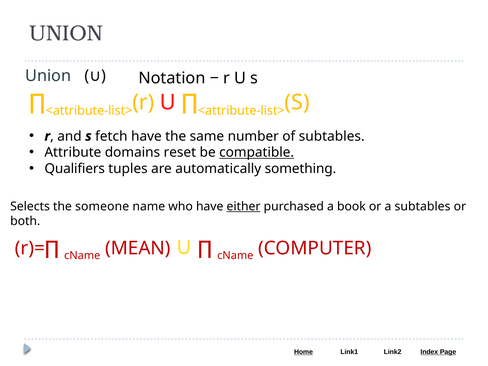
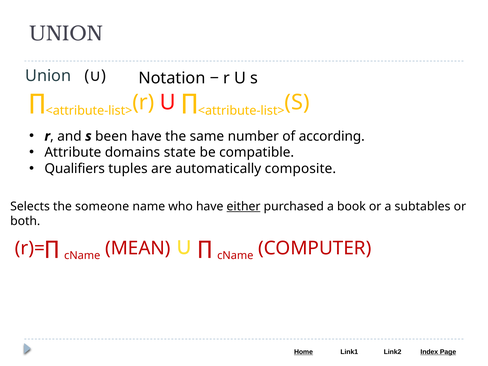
fetch: fetch -> been (111, 136)
of subtables: subtables -> according (332, 136)
reset: reset -> state (180, 152)
compatible underline: present -> none (257, 152)
something: something -> composite (300, 169)
